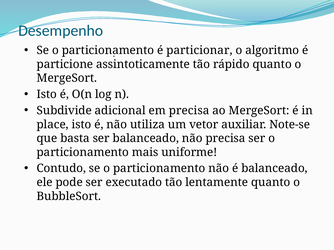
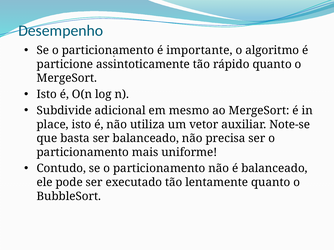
particionar: particionar -> importante (199, 51)
em precisa: precisa -> mesmo (189, 111)
